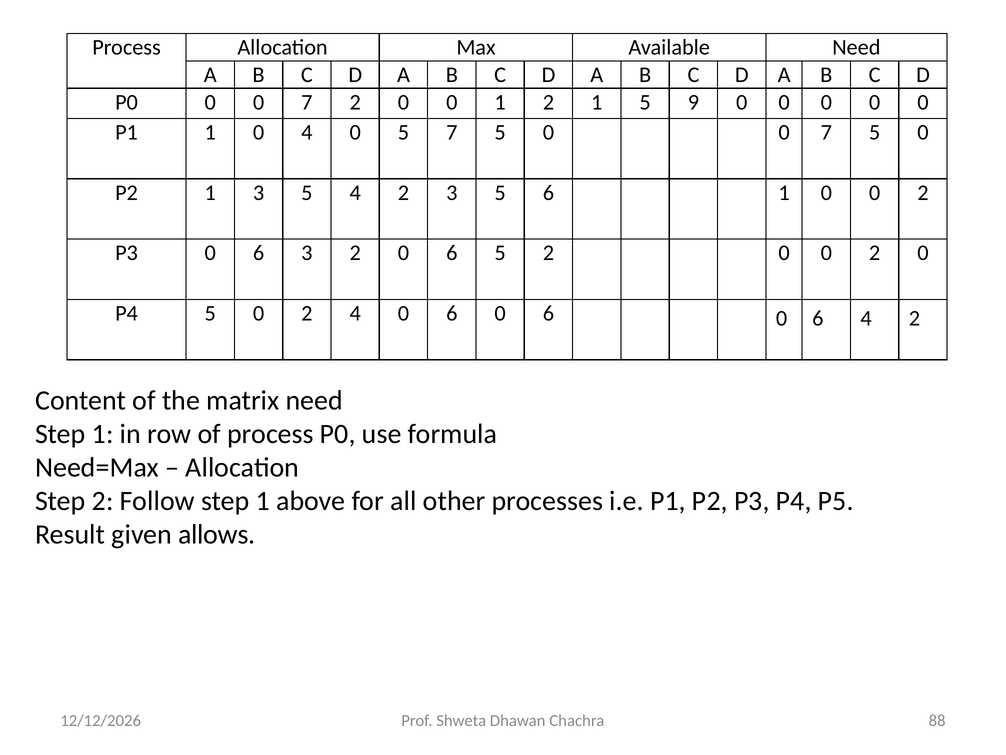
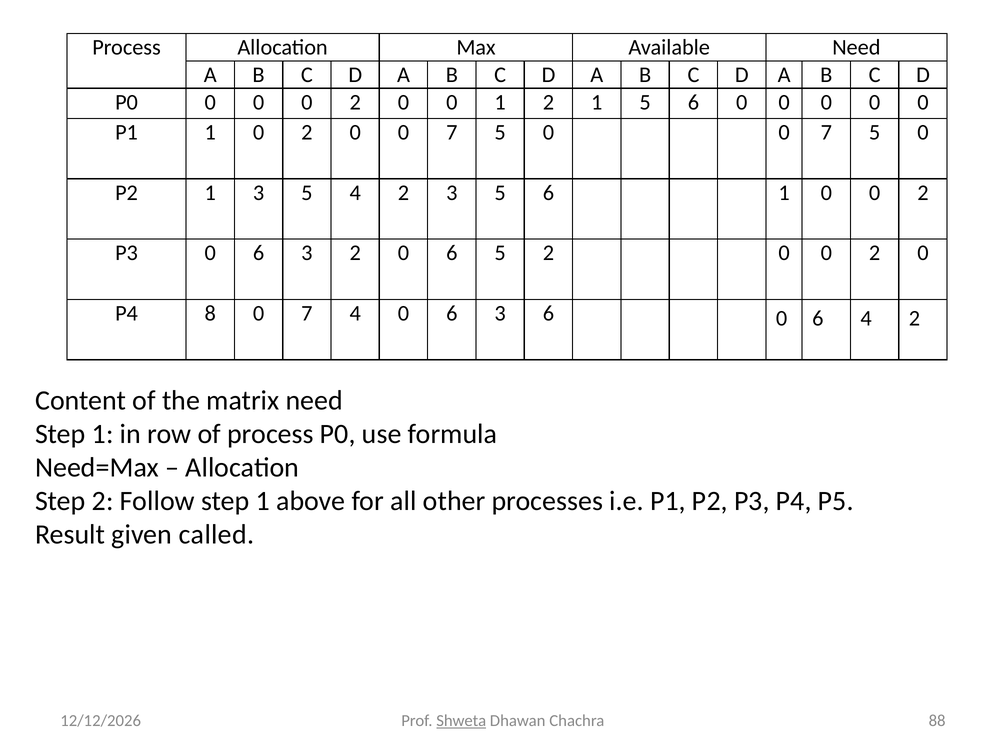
P0 0 0 7: 7 -> 0 (307, 102)
1 5 9: 9 -> 6 (693, 102)
1 0 4: 4 -> 2 (307, 132)
5: 5 -> 0 (403, 132)
P4 5: 5 -> 8 (210, 313)
2: 2 -> 7 (307, 313)
4 0 6 0: 0 -> 3 (500, 313)
allows: allows -> called (216, 534)
Shweta underline: none -> present (461, 720)
